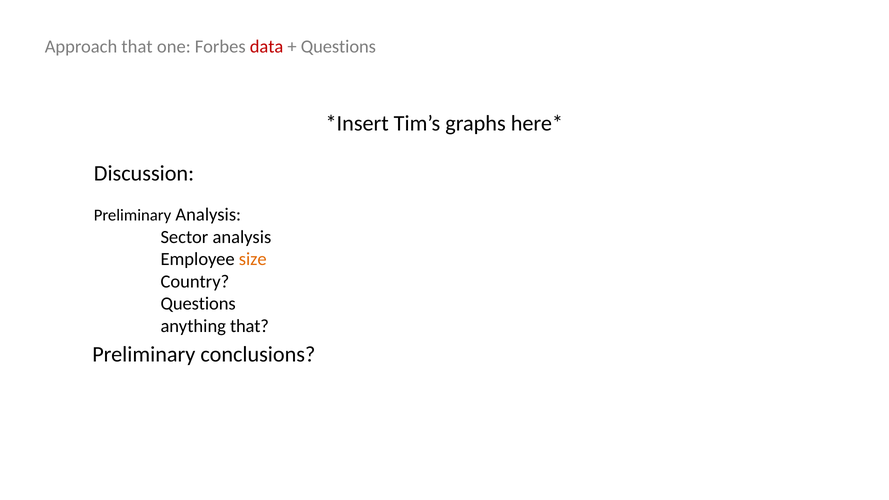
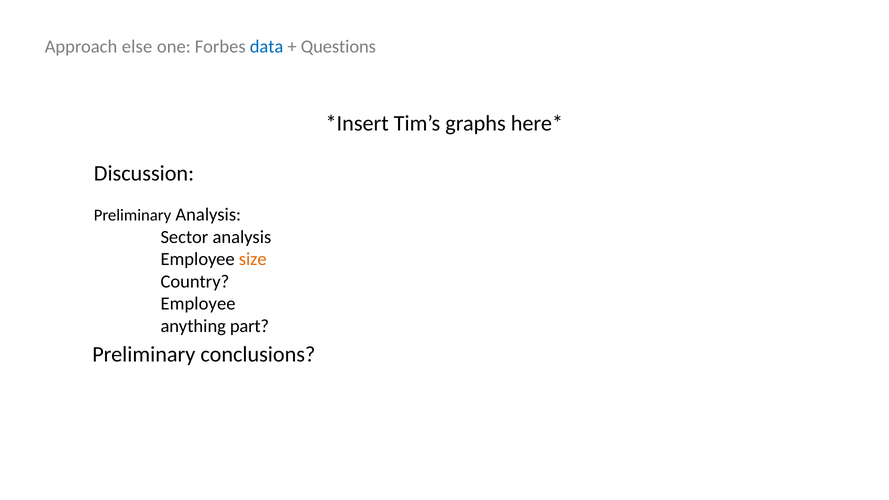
Approach that: that -> else (137, 47)
data colour: red -> blue (267, 47)
Questions: Questions -> Employee (198, 304)
anything that: that -> part (249, 326)
